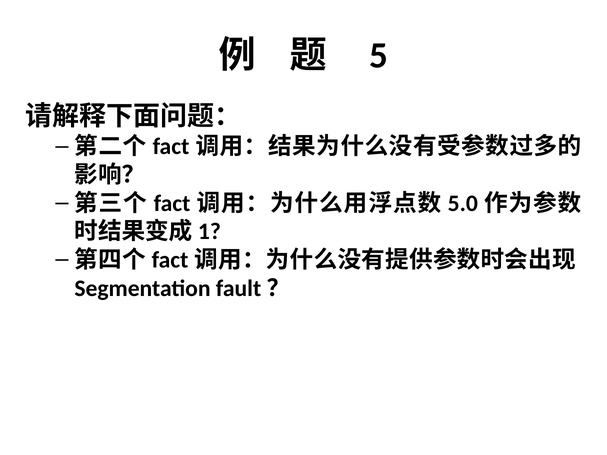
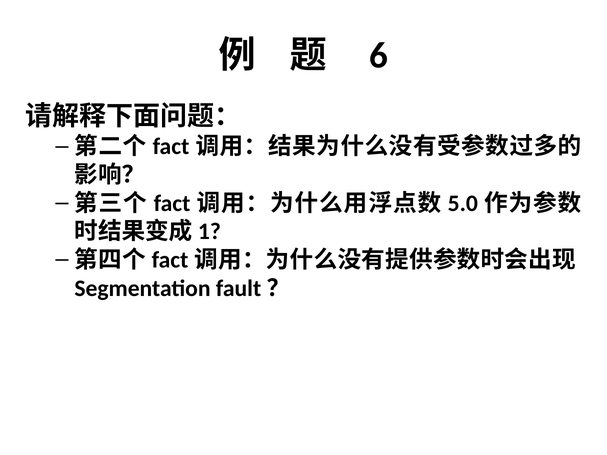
5: 5 -> 6 (379, 56)
